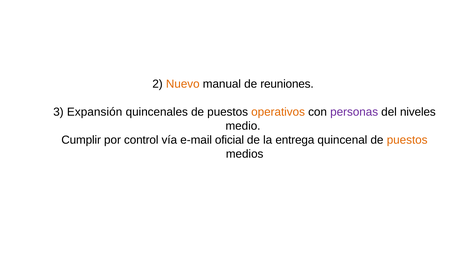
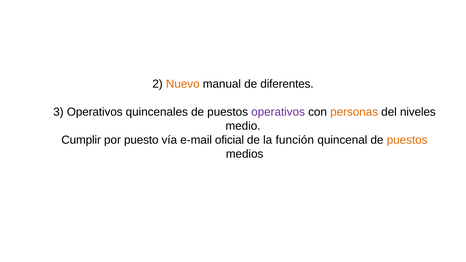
reuniones: reuniones -> diferentes (287, 84)
3 Expansión: Expansión -> Operativos (95, 112)
operativos colour: orange -> purple (278, 112)
personas colour: purple -> orange (354, 112)
control: control -> puesto (141, 140)
entrega: entrega -> función (295, 140)
